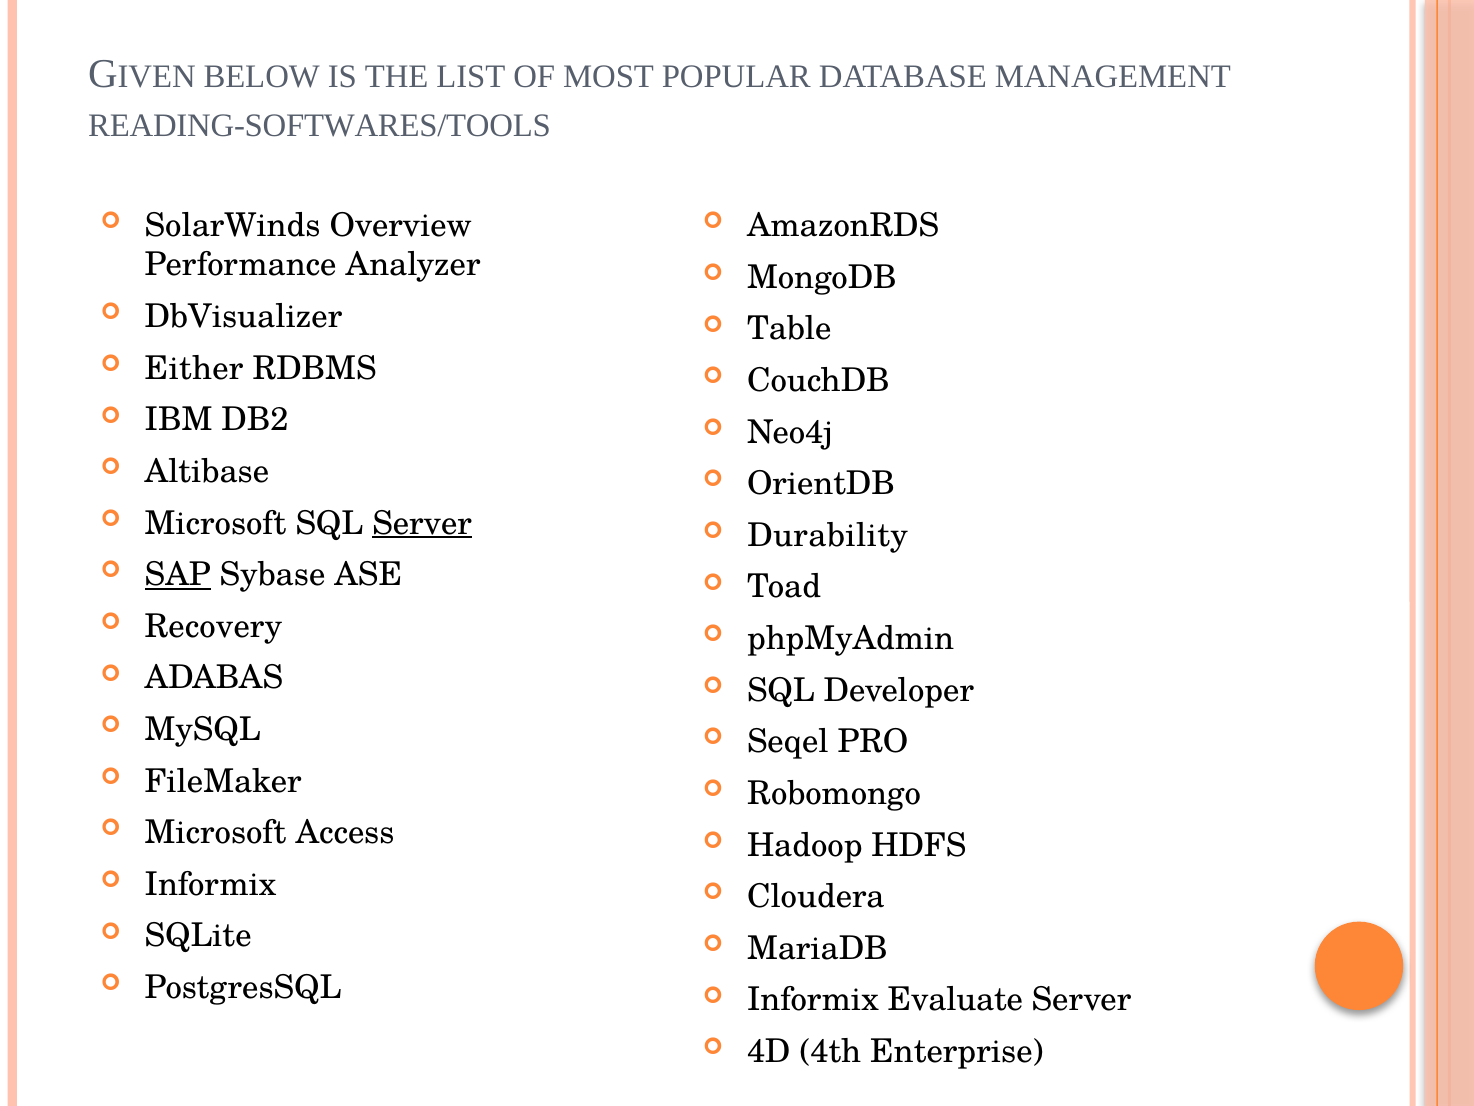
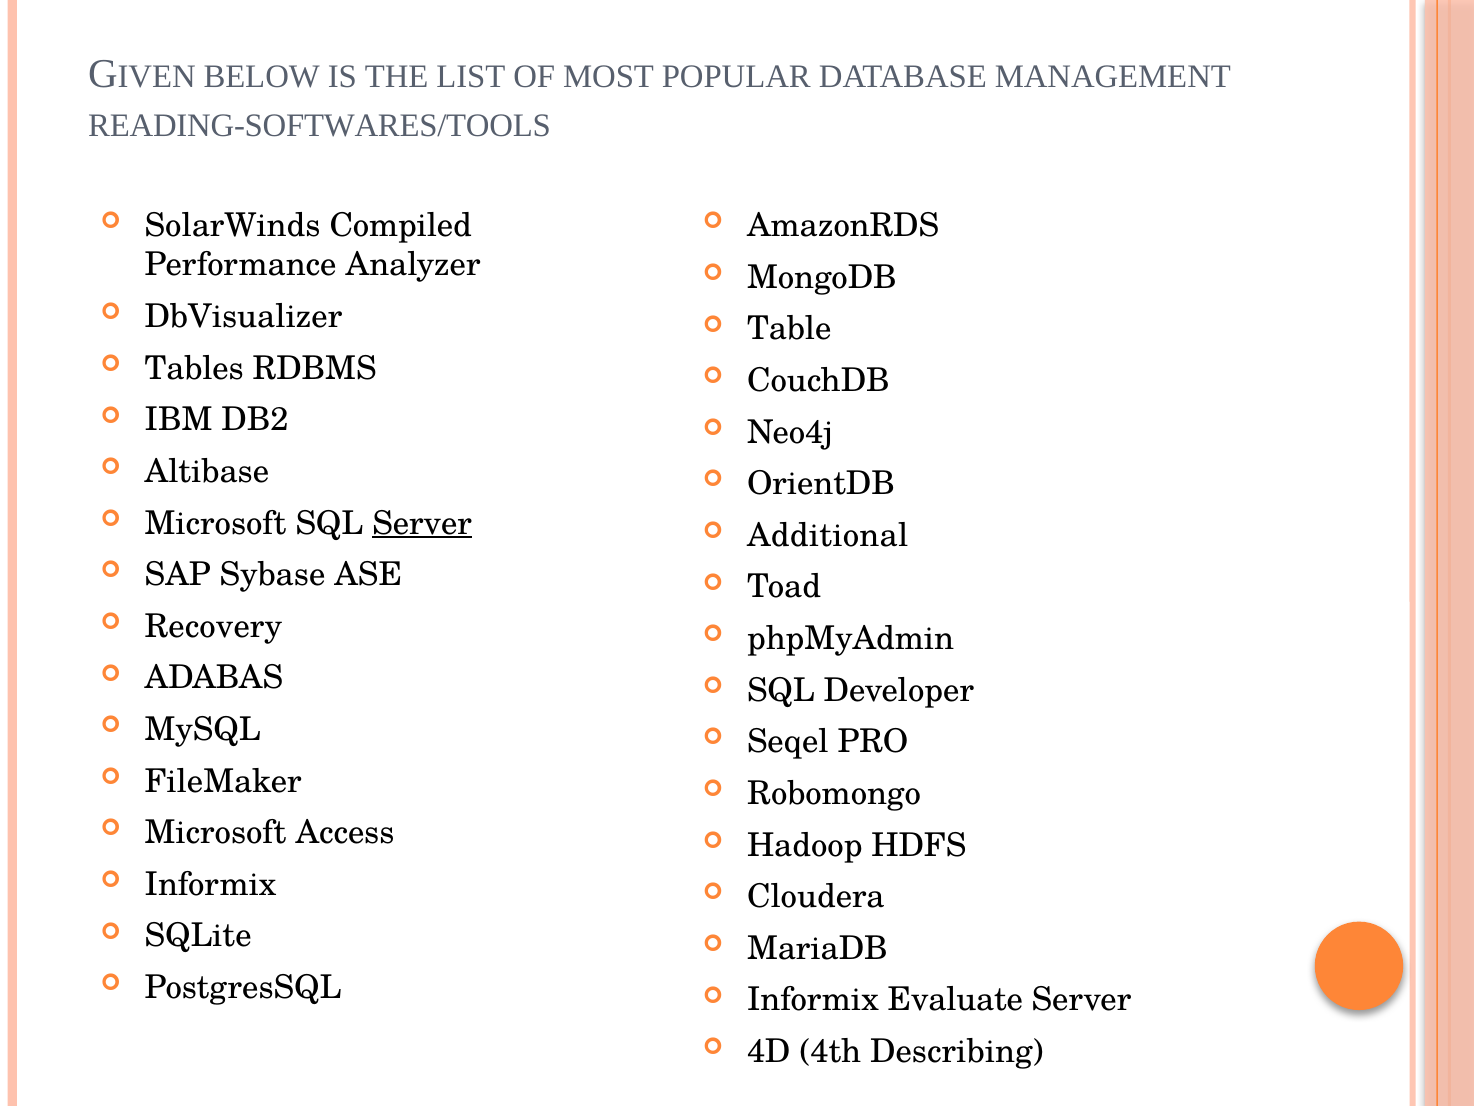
Overview: Overview -> Compiled (401, 226)
Either: Either -> Tables (194, 368)
Durability: Durability -> Additional (828, 535)
SAP underline: present -> none (178, 575)
Enterprise: Enterprise -> Describing (957, 1051)
